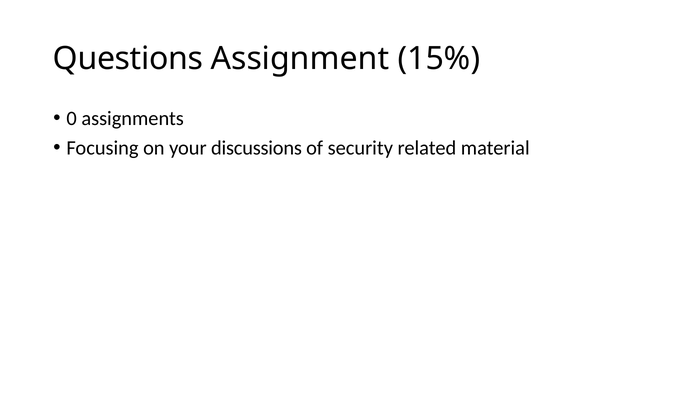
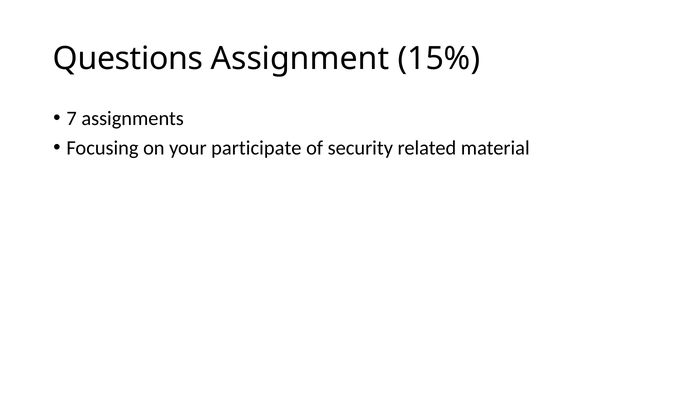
0: 0 -> 7 (72, 118)
discussions: discussions -> participate (256, 148)
